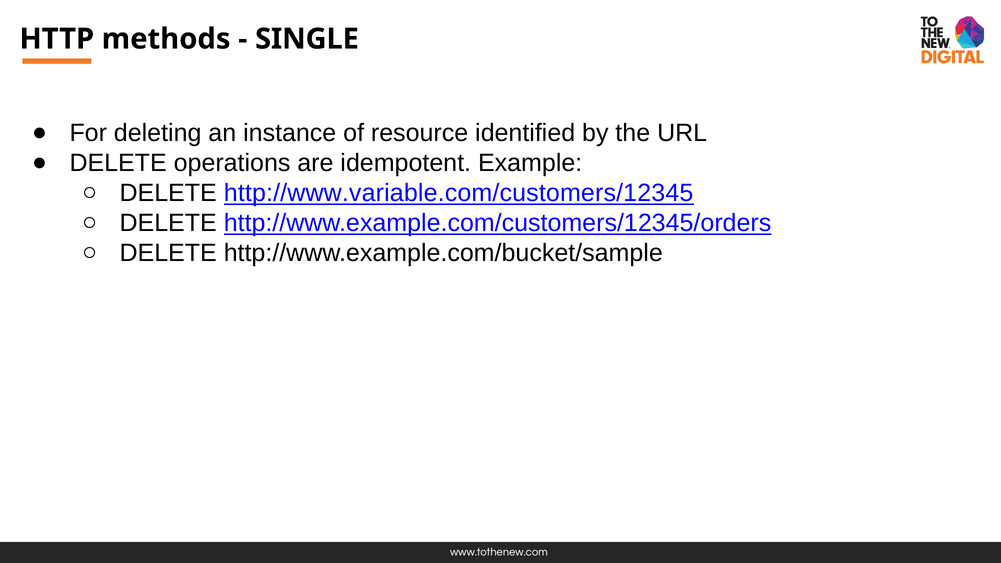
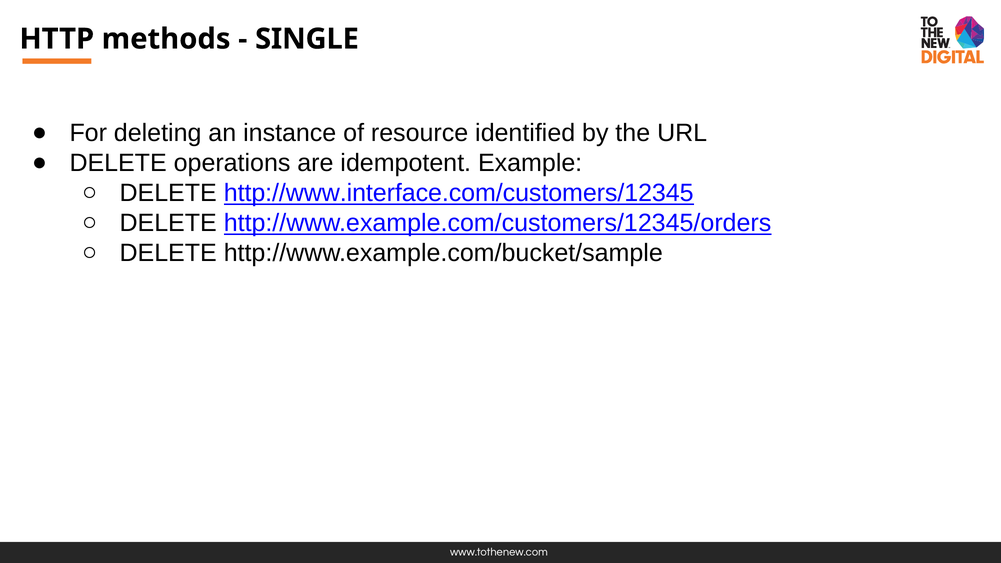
http://www.variable.com/customers/12345: http://www.variable.com/customers/12345 -> http://www.interface.com/customers/12345 (459, 193)
